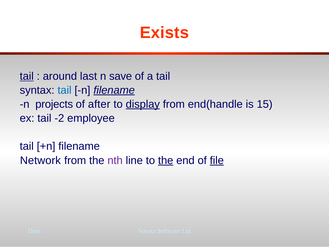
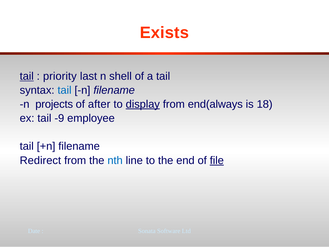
around: around -> priority (60, 76)
save: save -> shell (121, 76)
filename underline: present -> none (114, 90)
end(handle: end(handle -> end(always (215, 104)
15: 15 -> 18 (265, 104)
-2: -2 -> -9 (59, 118)
Network: Network -> Redirect (40, 160)
nth colour: purple -> blue (115, 160)
the underline: present -> none (166, 160)
